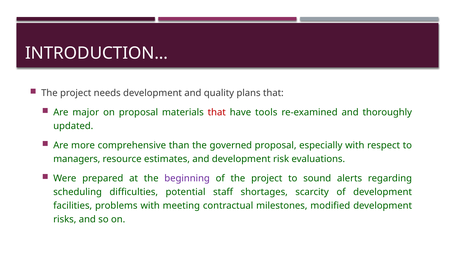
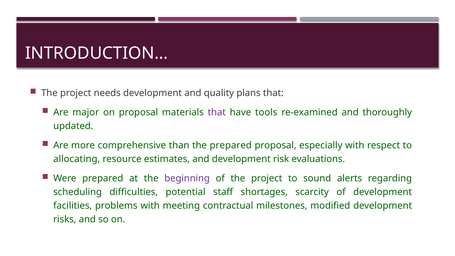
that colour: red -> purple (217, 112)
the governed: governed -> prepared (231, 145)
managers: managers -> allocating (77, 159)
